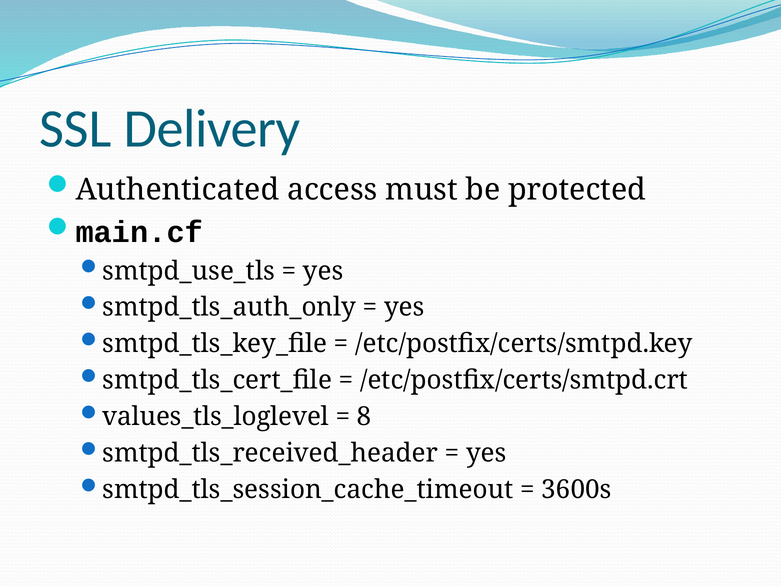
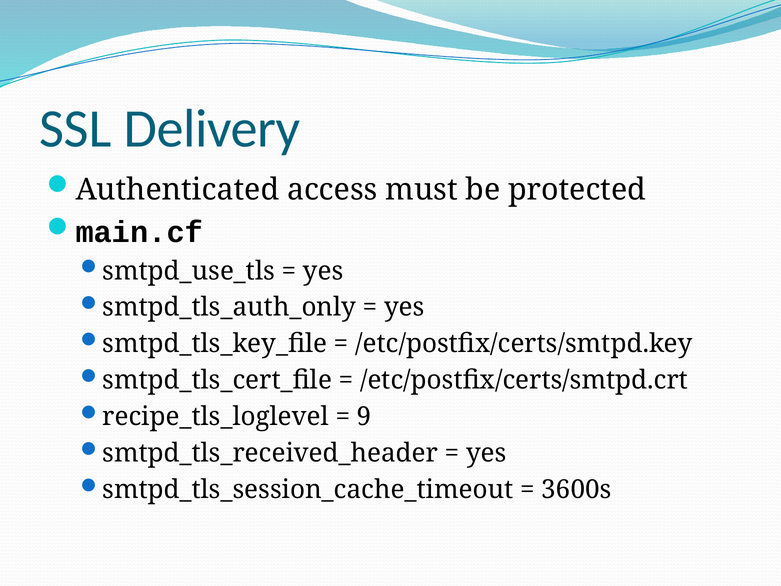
values_tls_loglevel: values_tls_loglevel -> recipe_tls_loglevel (216, 417)
8: 8 -> 9 (364, 417)
